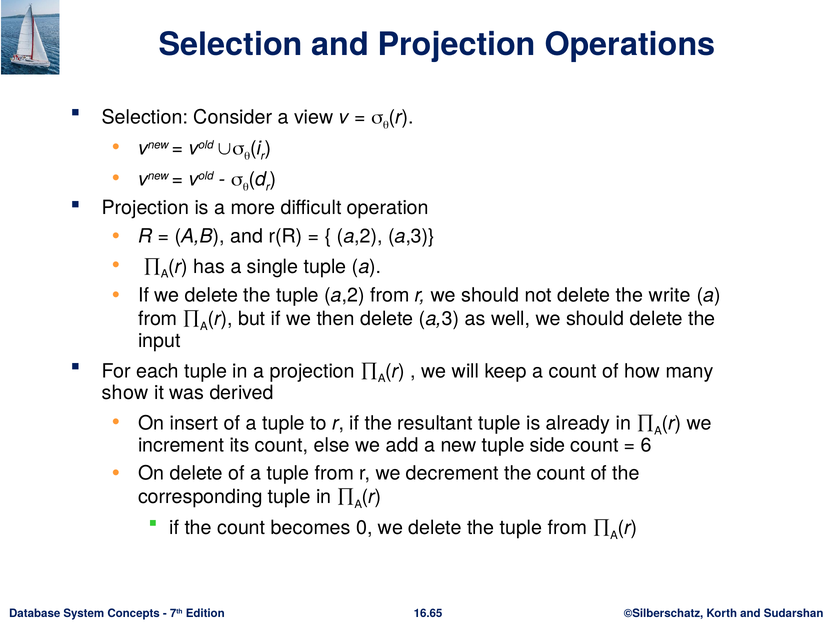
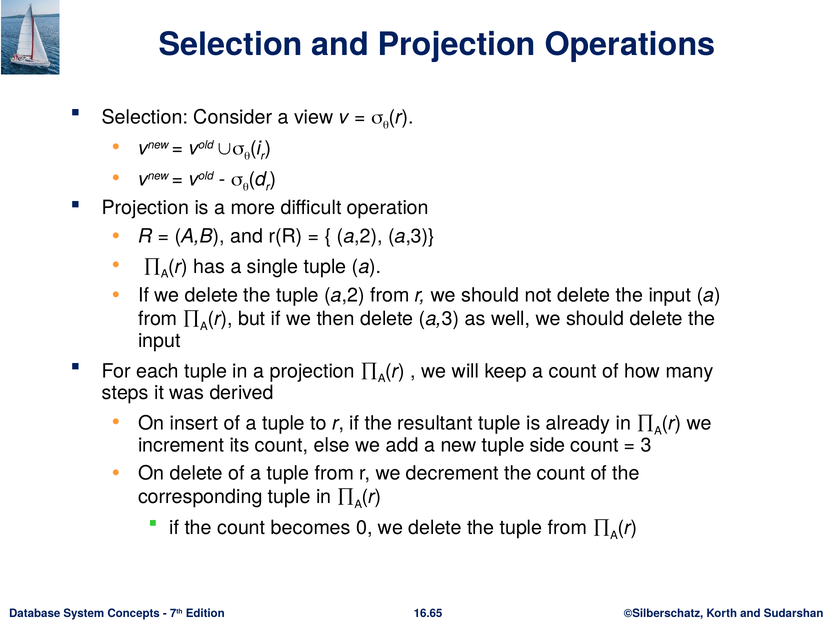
not delete the write: write -> input (670, 295)
show: show -> steps (125, 393)
6: 6 -> 3 (646, 445)
